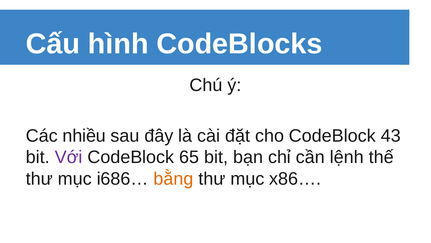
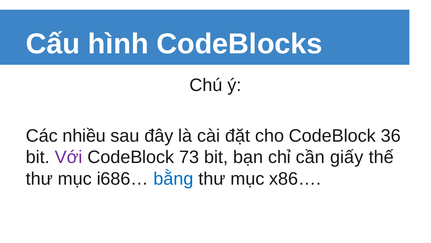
43: 43 -> 36 (391, 135)
65: 65 -> 73 (189, 157)
lệnh: lệnh -> giấy (347, 157)
bằng colour: orange -> blue (174, 179)
